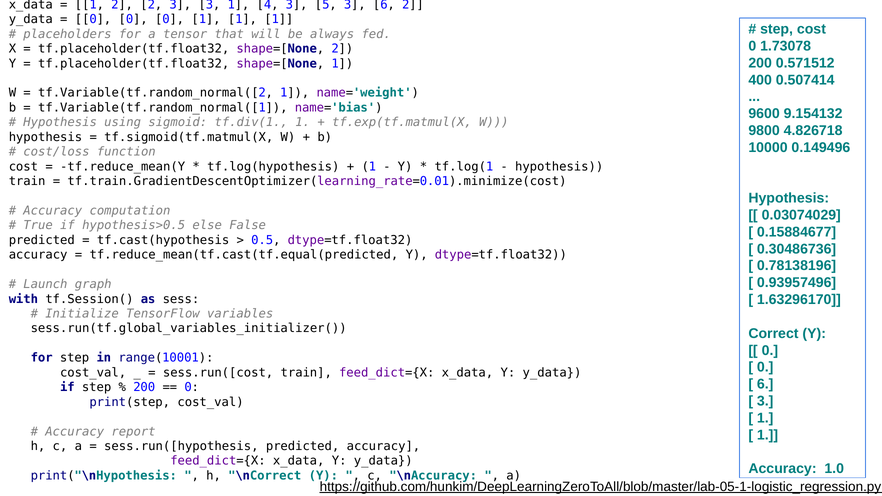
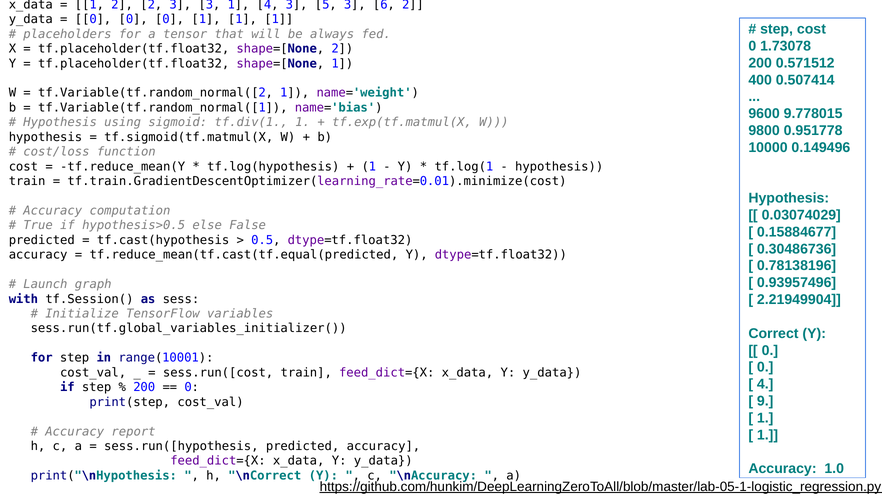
9.154132: 9.154132 -> 9.778015 (813, 114)
4.826718: 4.826718 -> 0.951778 (813, 131)
1.63296170: 1.63296170 -> 2.21949904 (799, 300)
6: 6 -> 4 (765, 384)
3: 3 -> 9 (765, 401)
